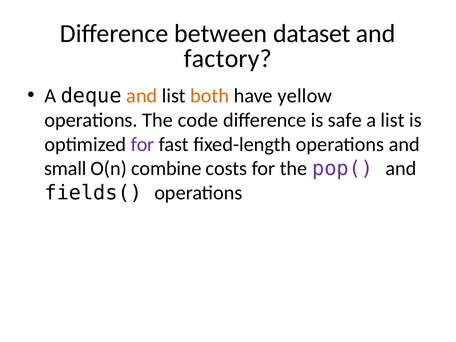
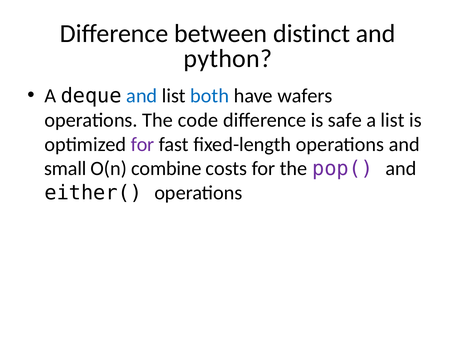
dataset: dataset -> distinct (312, 34)
factory: factory -> python (228, 59)
and colour: orange -> blue (142, 96)
both colour: orange -> blue (210, 96)
yellow: yellow -> wafers (305, 96)
fields(: fields( -> either( (93, 193)
